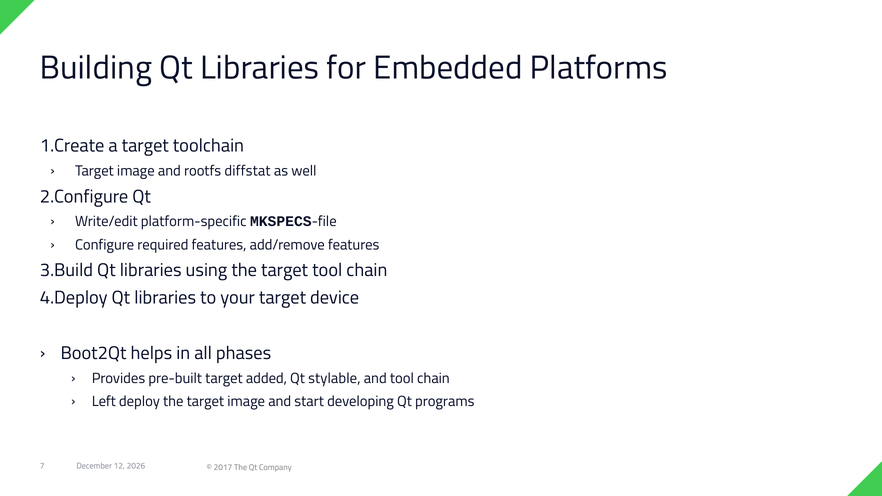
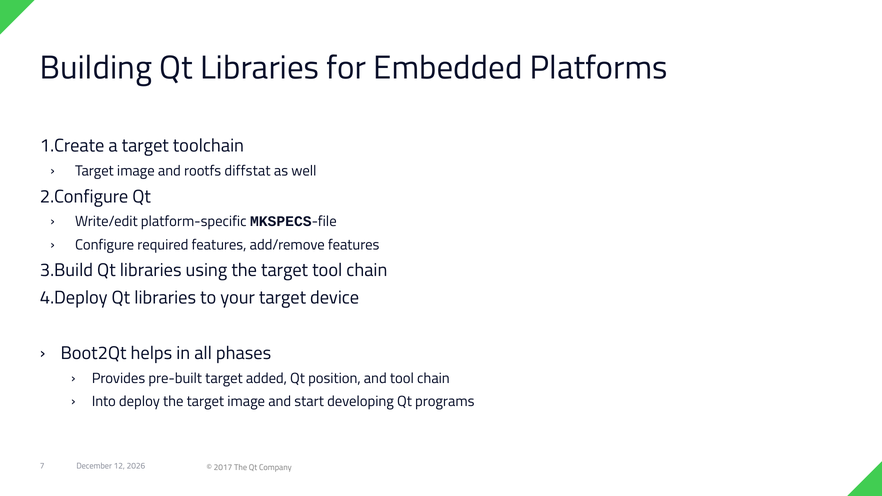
stylable: stylable -> position (334, 378)
Left: Left -> Into (104, 402)
